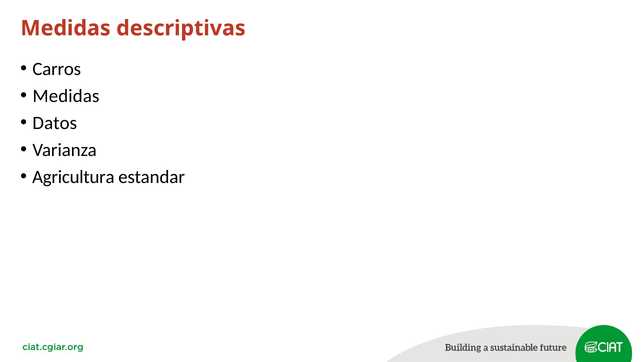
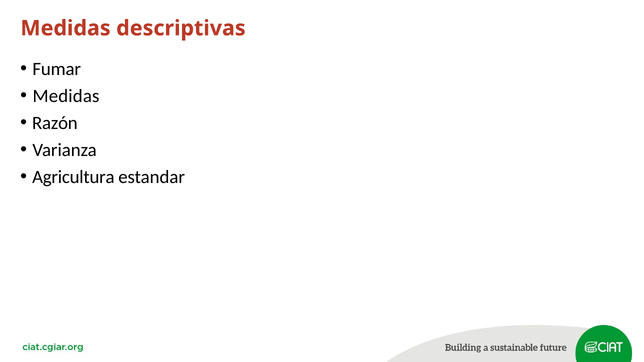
Carros: Carros -> Fumar (57, 69)
Datos: Datos -> Razón (55, 123)
